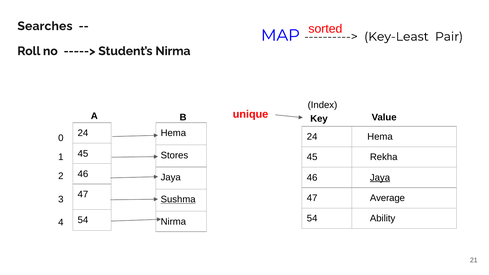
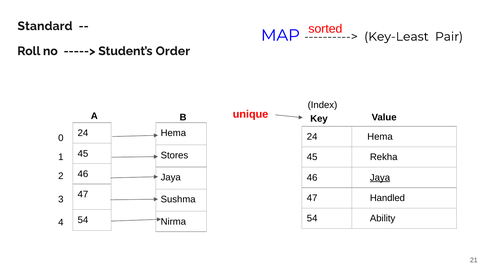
Searches: Searches -> Standard (45, 26)
Student’s Nirma: Nirma -> Order (173, 51)
Average: Average -> Handled (387, 198)
Sushma underline: present -> none (178, 199)
